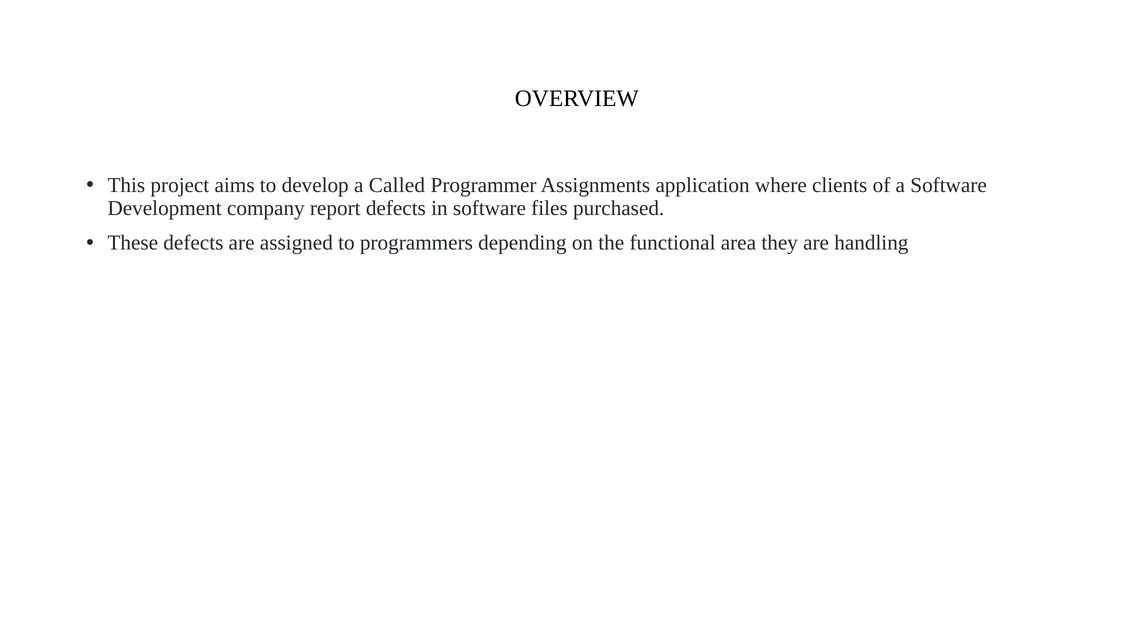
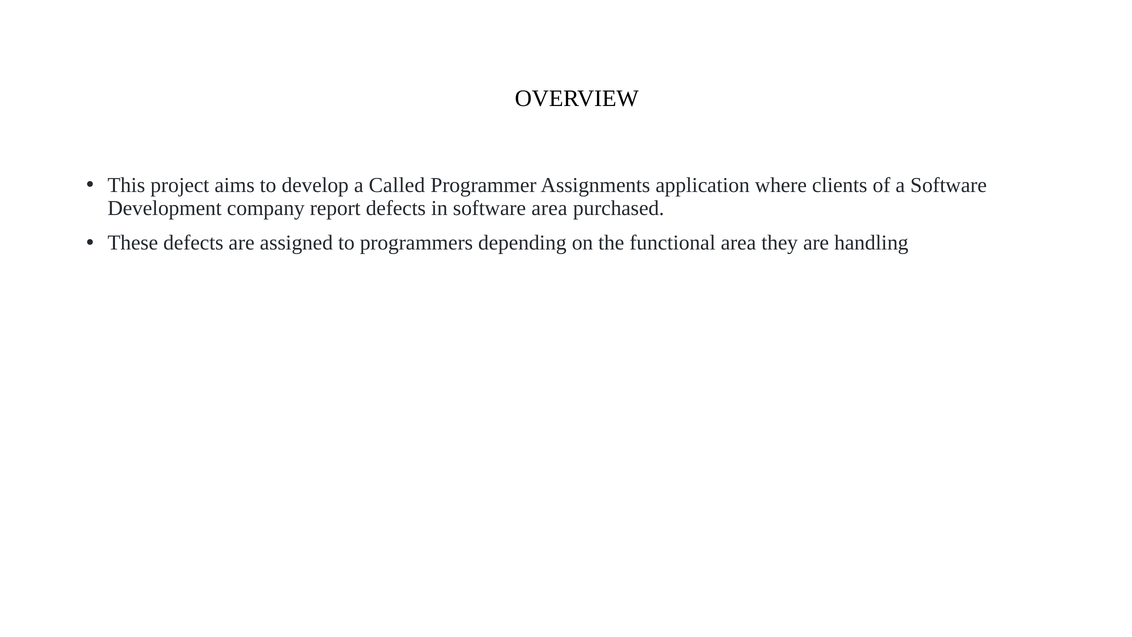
software files: files -> area (549, 208)
